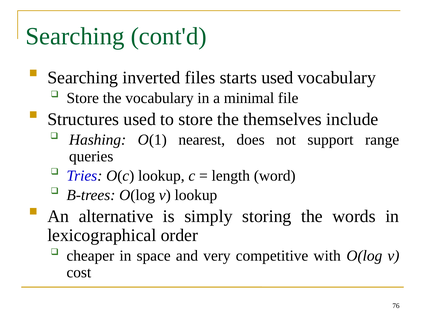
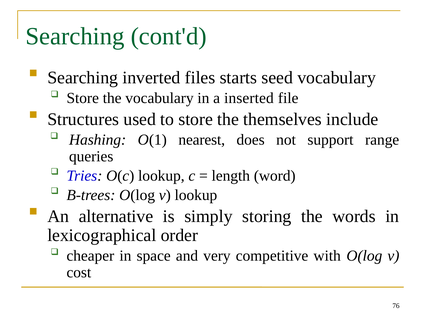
starts used: used -> seed (277, 78)
minimal: minimal -> inserted (249, 98)
